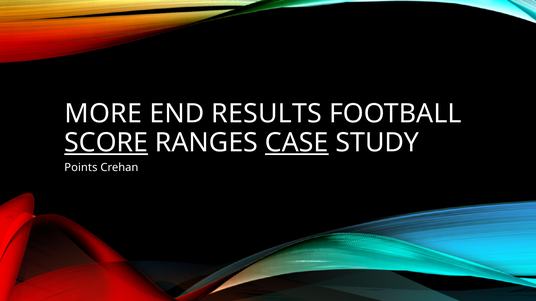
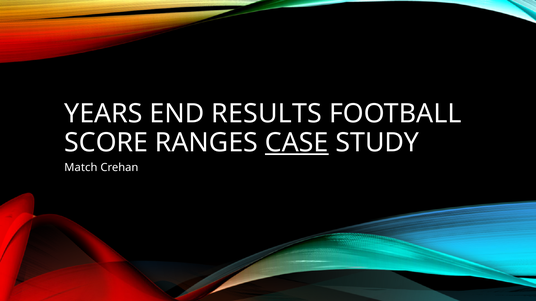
MORE: MORE -> YEARS (103, 114)
SCORE underline: present -> none (106, 143)
Points: Points -> Match (81, 168)
